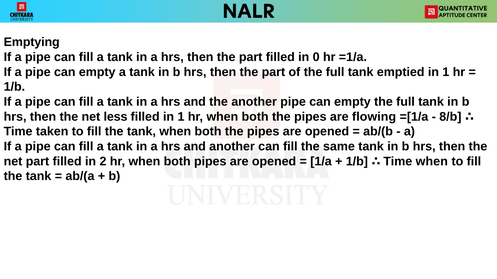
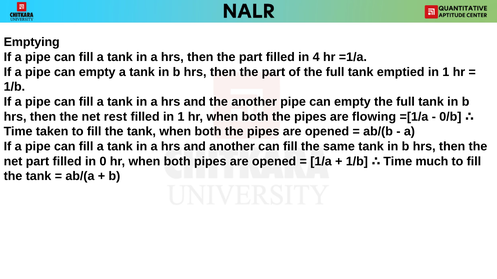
0: 0 -> 4 (316, 57)
less: less -> rest (115, 117)
8/b: 8/b -> 0/b (450, 117)
2: 2 -> 0 (103, 162)
Time when: when -> much (432, 162)
